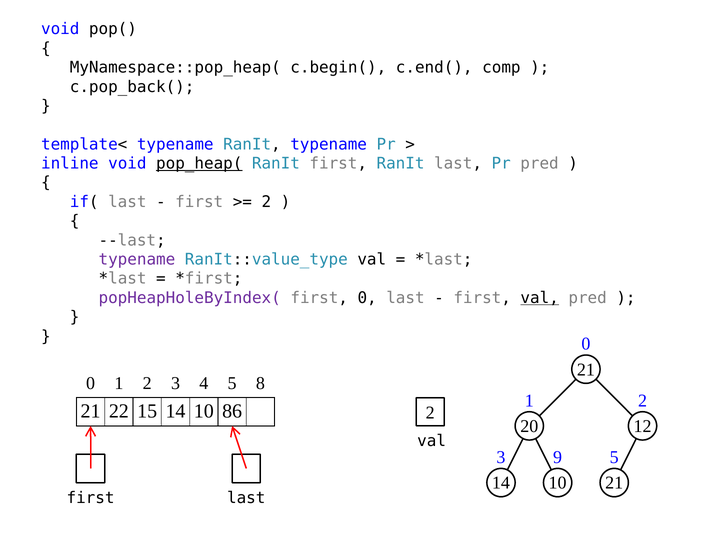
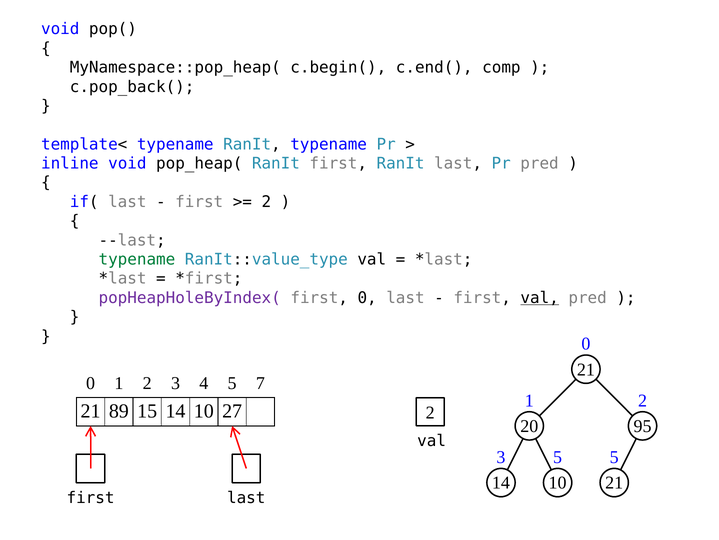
pop_heap( underline: present -> none (199, 163)
typename colour: purple -> green (137, 259)
8: 8 -> 7 (260, 383)
22: 22 -> 89 (119, 411)
86: 86 -> 27 (232, 411)
12: 12 -> 95 (643, 426)
3 9: 9 -> 5 (558, 457)
